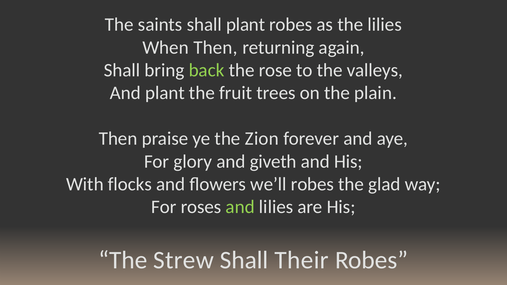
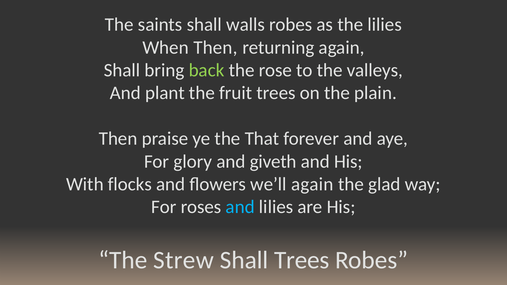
shall plant: plant -> walls (245, 25)
Zion: Zion -> That (262, 139)
we’ll robes: robes -> again (312, 184)
and colour: light green -> light blue (240, 207)
Shall Their: Their -> Trees (302, 260)
